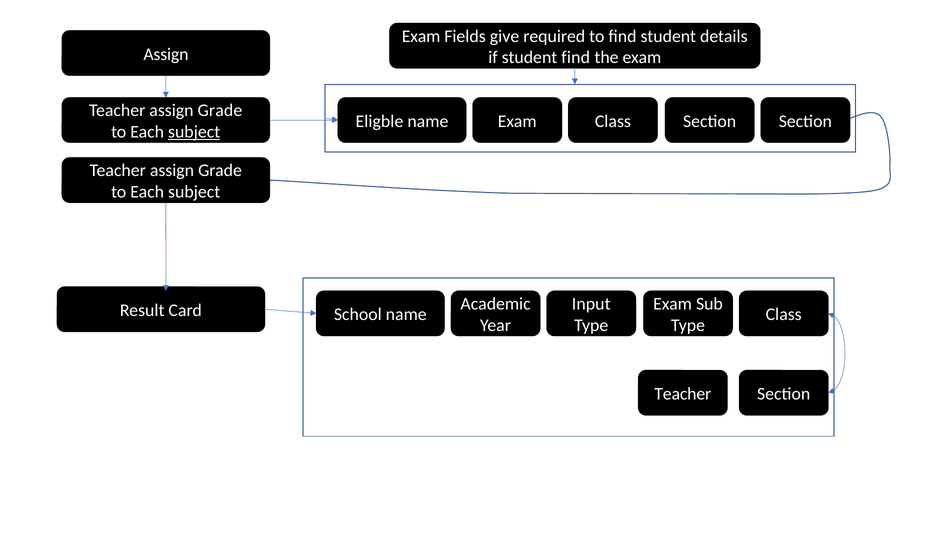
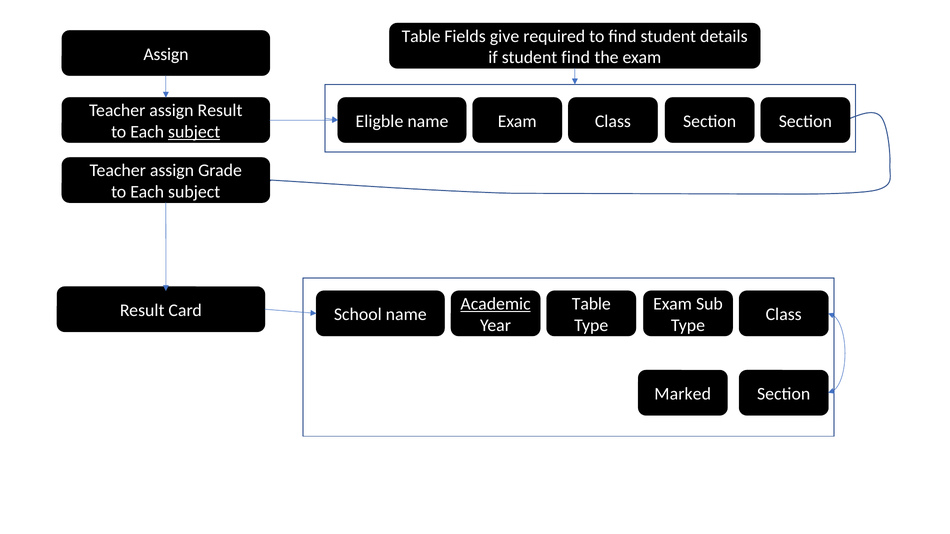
Exam: Exam -> Table (421, 36)
Grade: Grade -> Result (220, 111)
Academic underline: none -> present (496, 304)
Input: Input -> Table (591, 304)
Teacher: Teacher -> Marked (683, 394)
